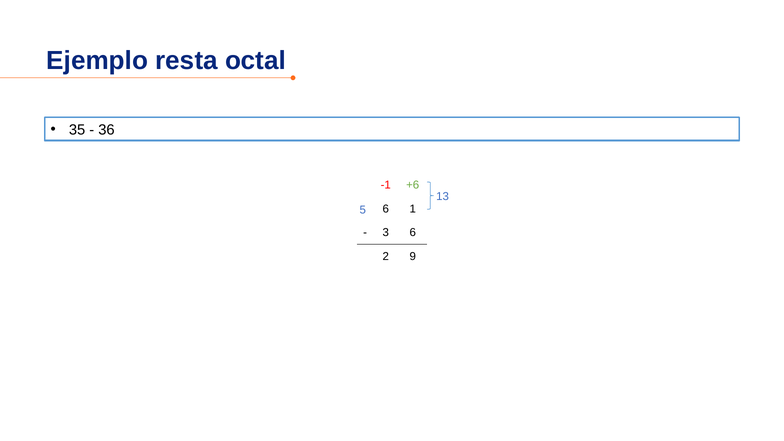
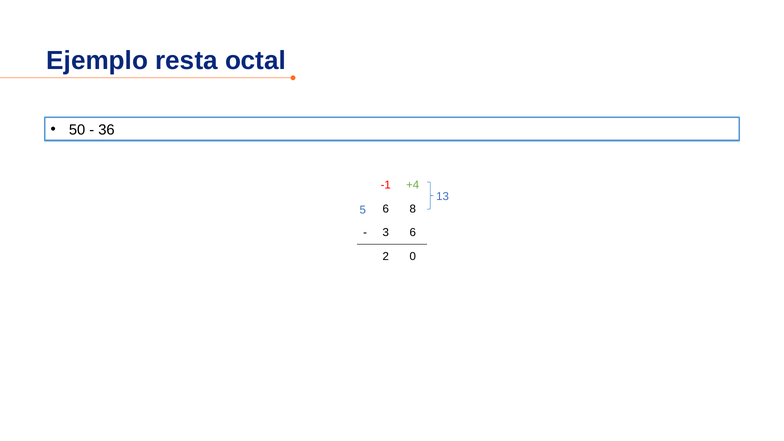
35: 35 -> 50 (77, 130)
+6: +6 -> +4 (413, 185)
1: 1 -> 8 (413, 209)
9: 9 -> 0 (413, 256)
